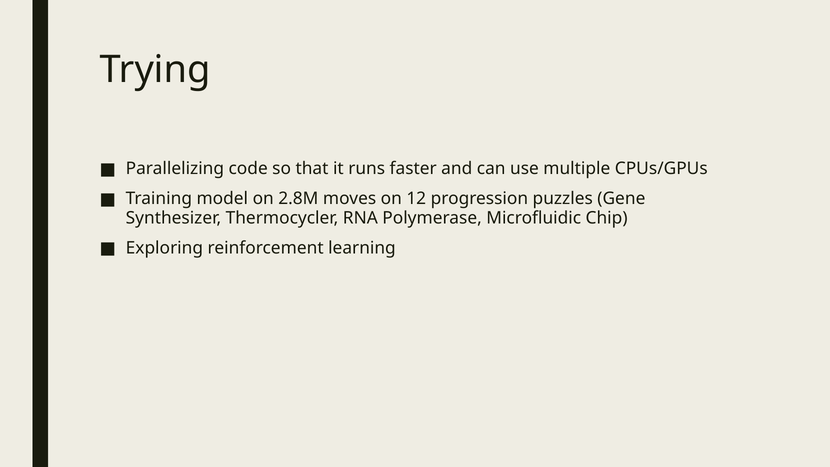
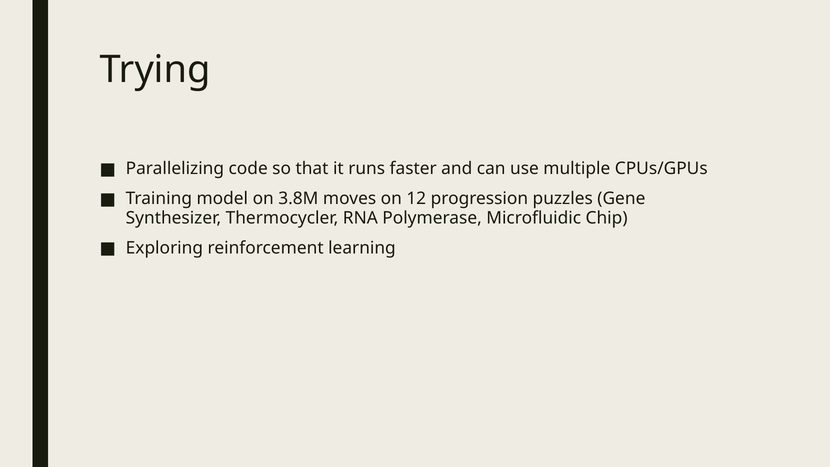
2.8M: 2.8M -> 3.8M (298, 199)
